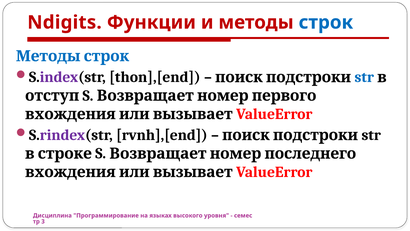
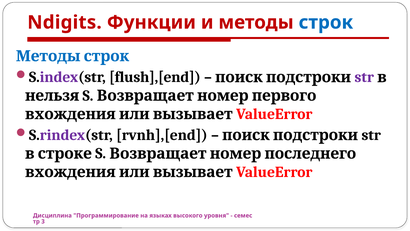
thon],[end: thon],[end -> flush],[end (155, 77)
str colour: blue -> purple (364, 77)
отступ: отступ -> нельзя (52, 95)
